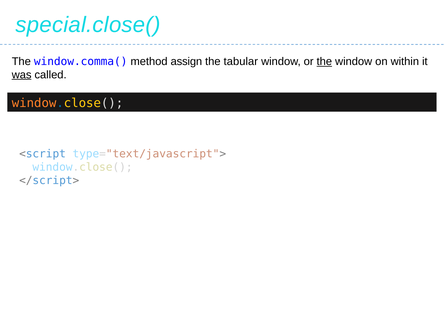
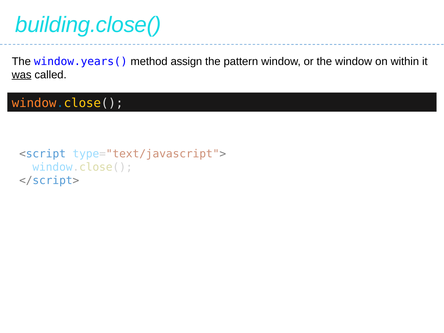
special.close(: special.close( -> building.close( (88, 25)
window.comma(: window.comma( -> window.years( (81, 61)
tabular: tabular -> pattern (241, 61)
the underline: present -> none (324, 61)
